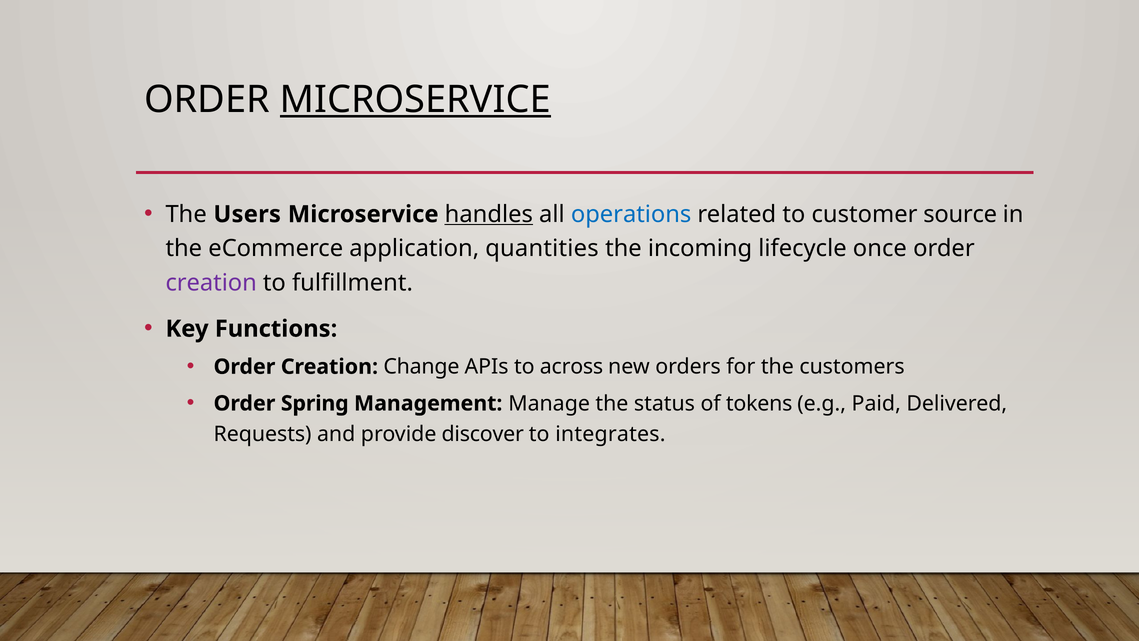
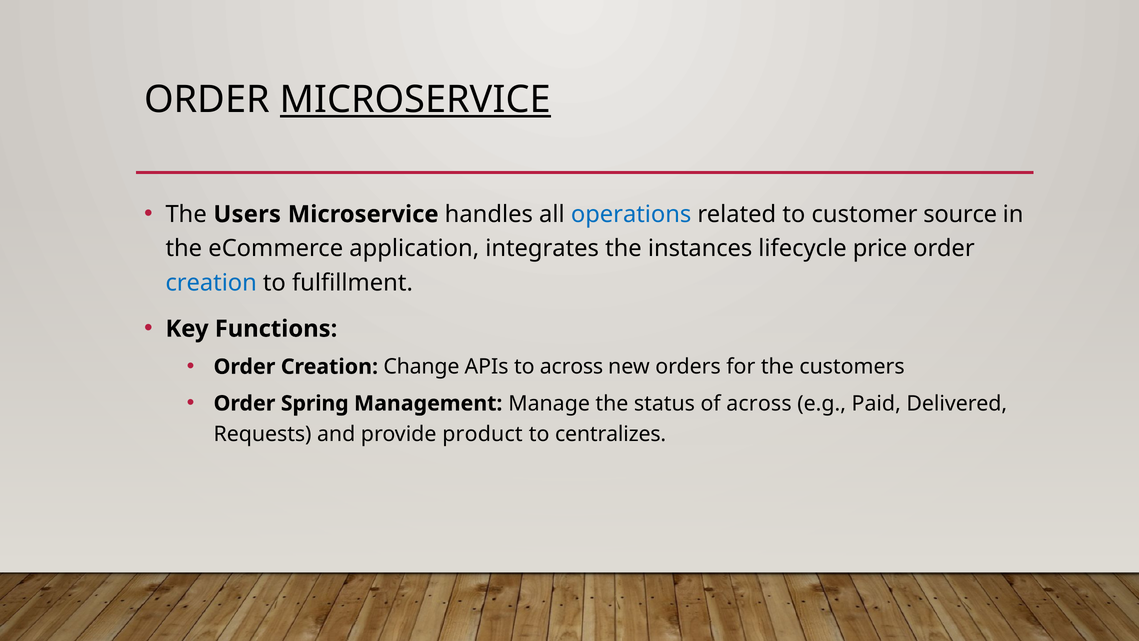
handles underline: present -> none (489, 214)
quantities: quantities -> integrates (542, 248)
incoming: incoming -> instances (700, 248)
once: once -> price (880, 248)
creation colour: purple -> blue (211, 283)
of tokens: tokens -> across (759, 403)
discover: discover -> product (482, 434)
integrates: integrates -> centralizes (611, 434)
